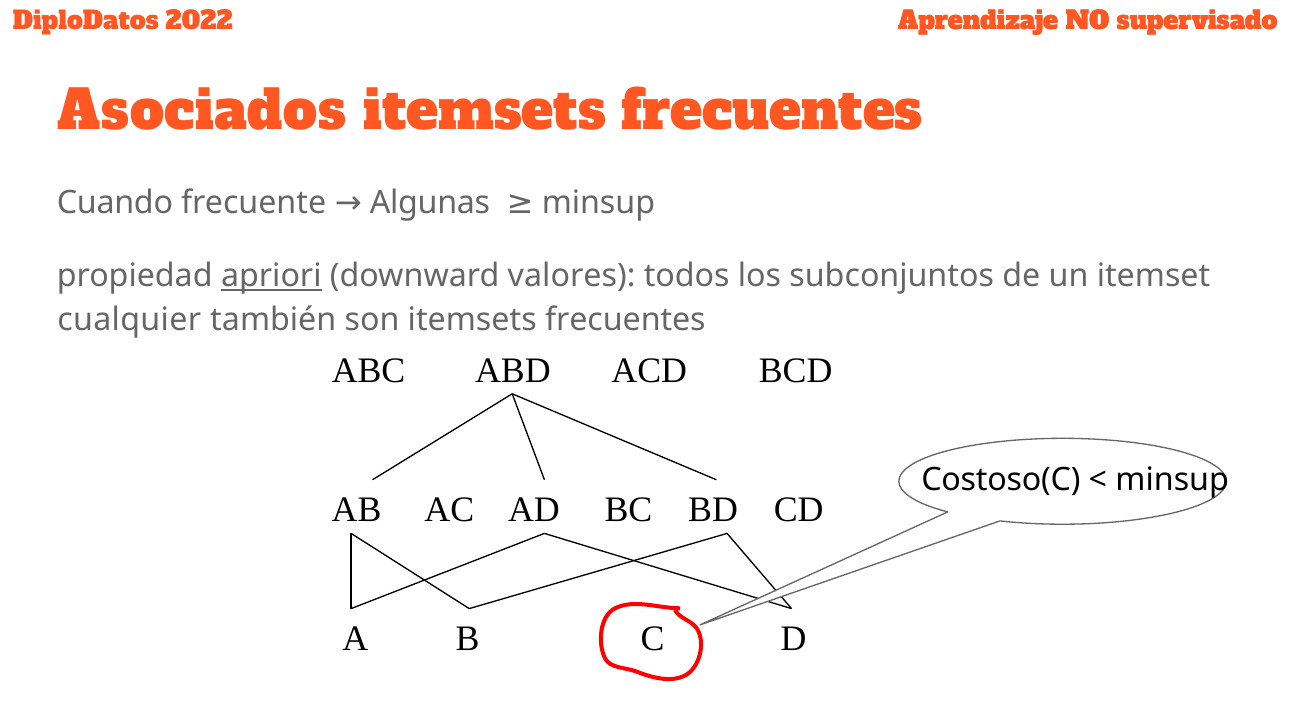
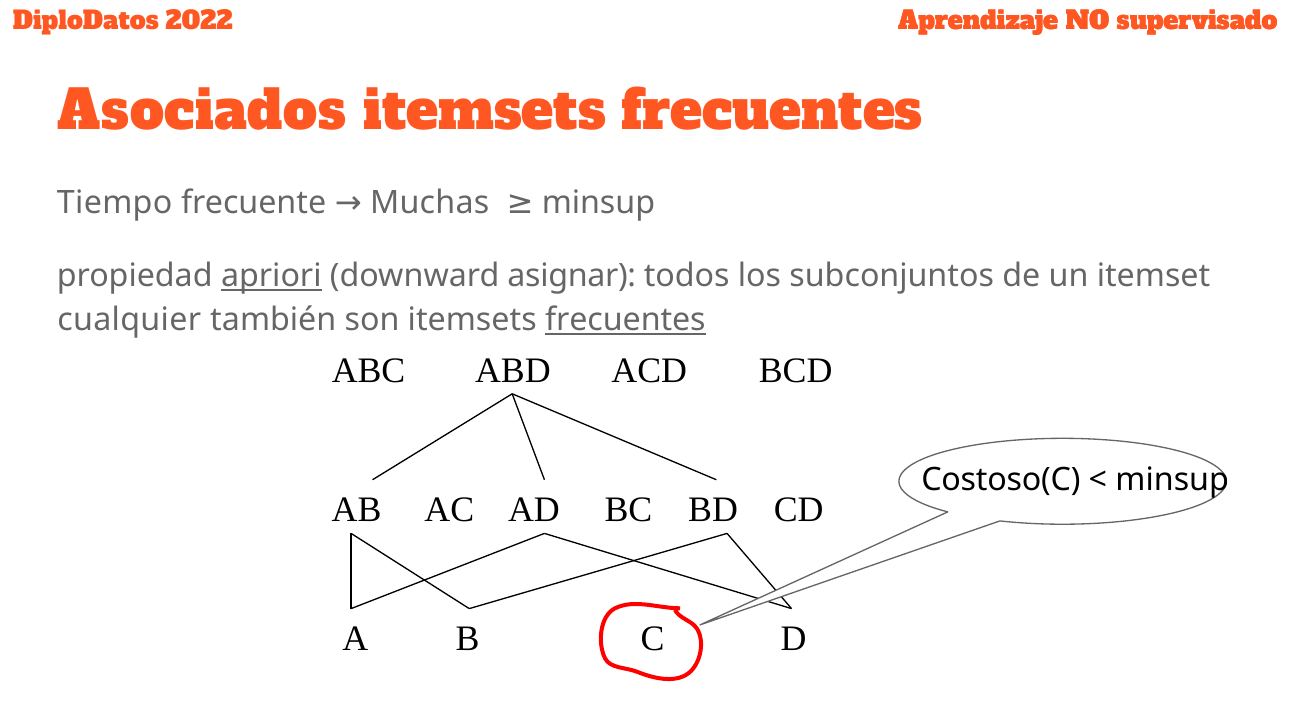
Cuando: Cuando -> Tiempo (115, 203)
Algunas: Algunas -> Muchas (430, 203)
valores: valores -> asignar (572, 276)
frecuentes underline: none -> present (625, 320)
